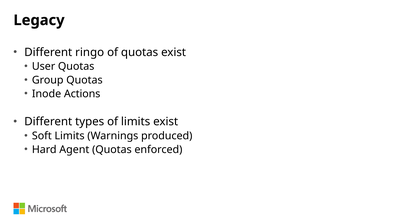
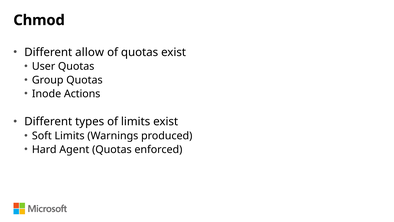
Legacy: Legacy -> Chmod (39, 20)
ringo: ringo -> allow (90, 52)
